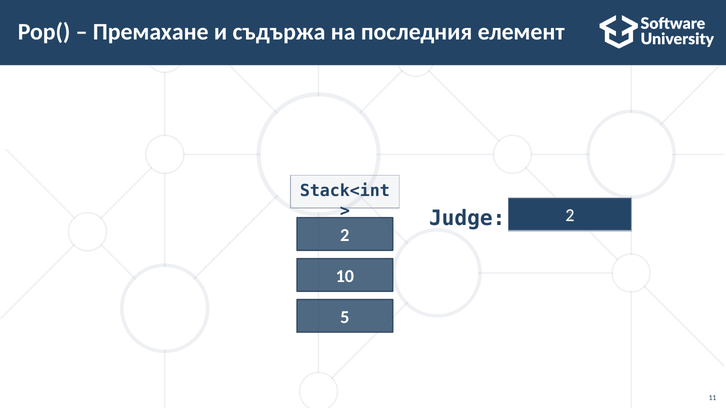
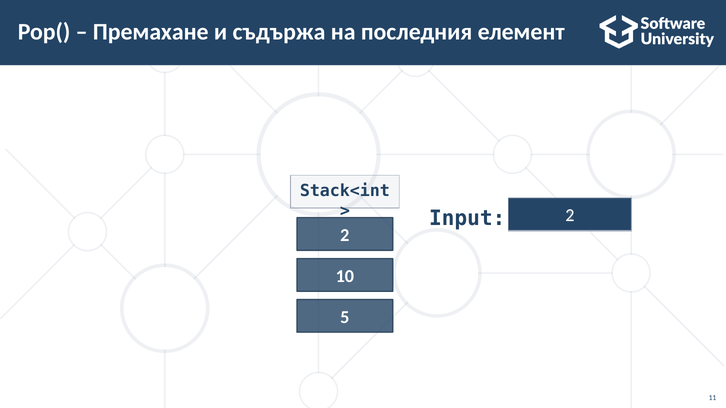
Judge: Judge -> Input (467, 218)
